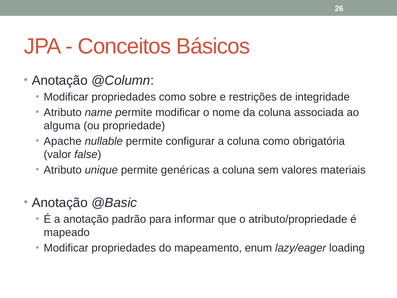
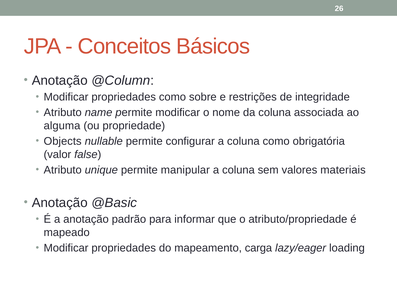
Apache: Apache -> Objects (63, 141)
genéricas: genéricas -> manipular (185, 170)
enum: enum -> carga (258, 248)
